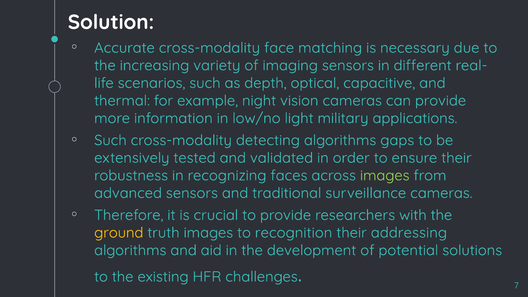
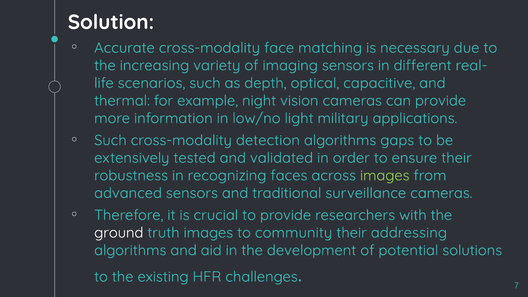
detecting: detecting -> detection (268, 140)
ground colour: yellow -> white (119, 233)
recognition: recognition -> community (294, 233)
